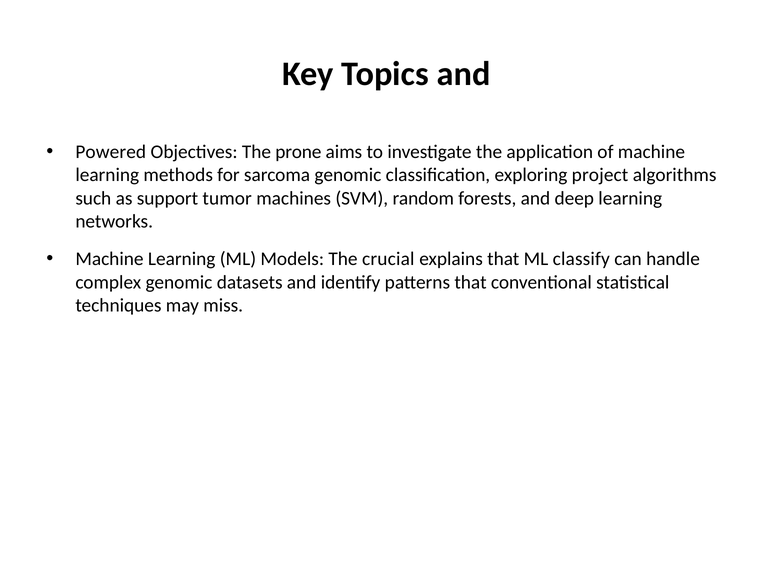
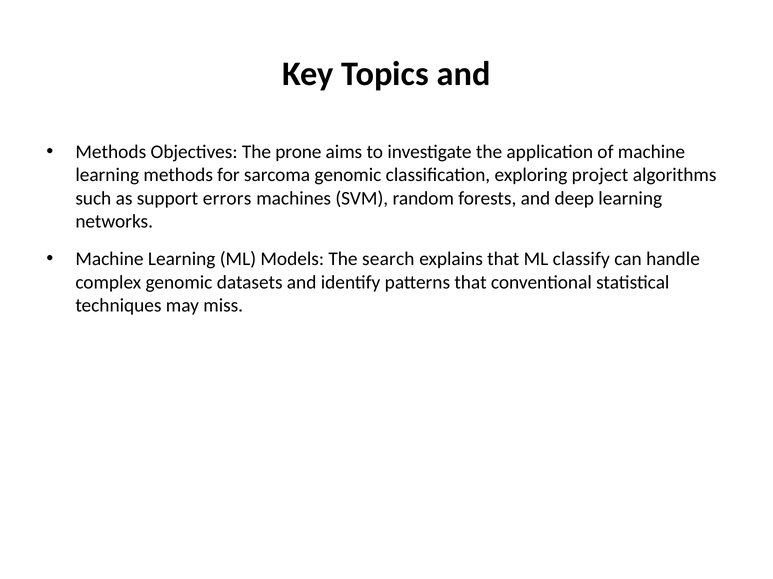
Powered: Powered -> Methods (111, 152)
tumor: tumor -> errors (227, 198)
crucial: crucial -> search (388, 259)
